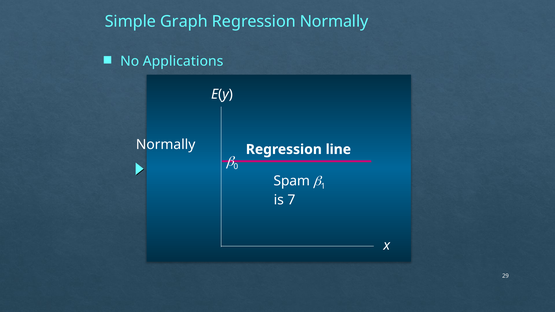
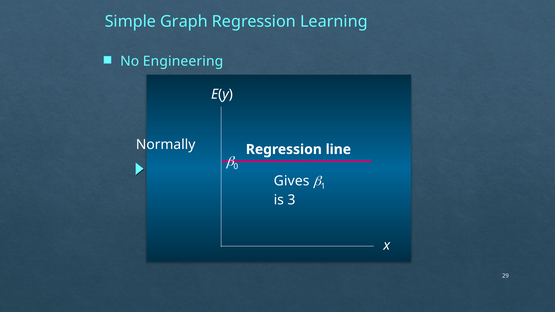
Regression Normally: Normally -> Learning (334, 21)
Applications: Applications -> Engineering (183, 61)
Spam: Spam -> Gives (292, 181)
7: 7 -> 3 (291, 200)
